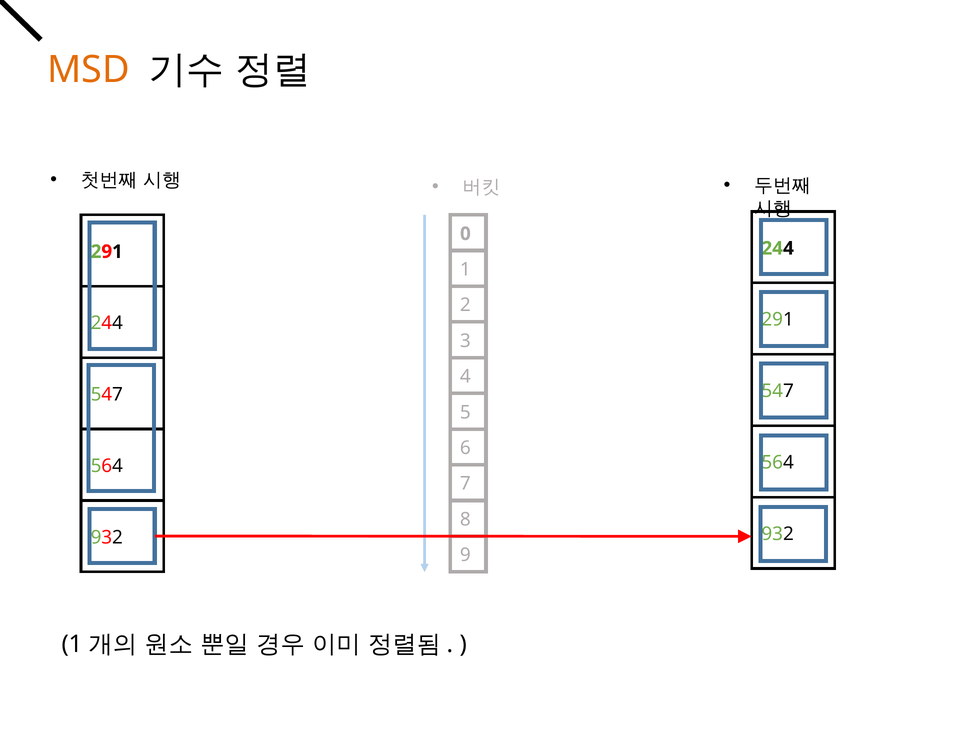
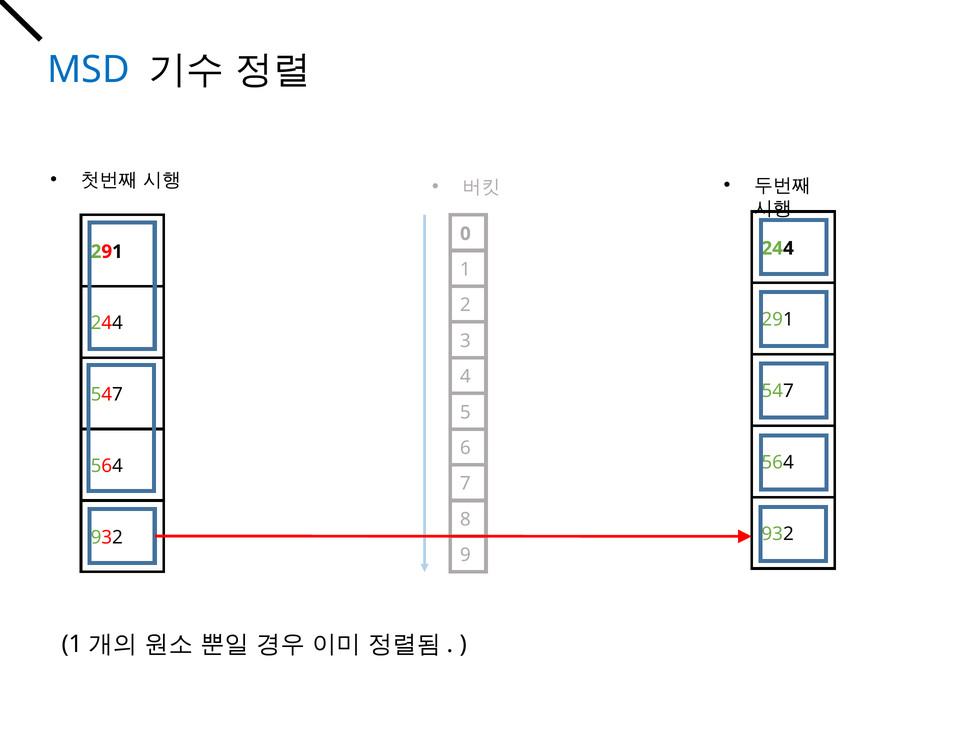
MSD colour: orange -> blue (88, 70)
